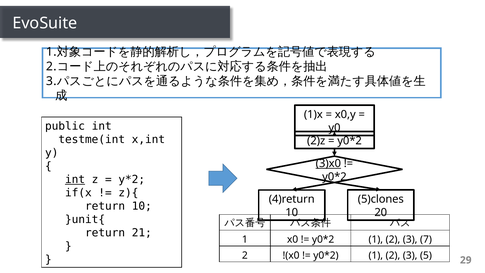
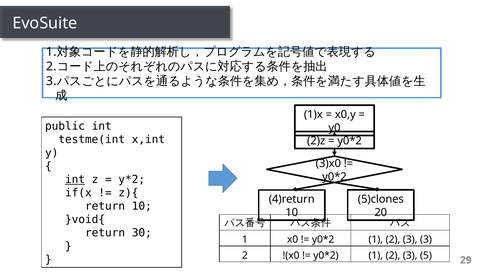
3)x0 underline: present -> none (328, 163)
}unit{: }unit{ -> }void{ (85, 219)
21: 21 -> 30 (142, 233)
3 7: 7 -> 3 (426, 239)
